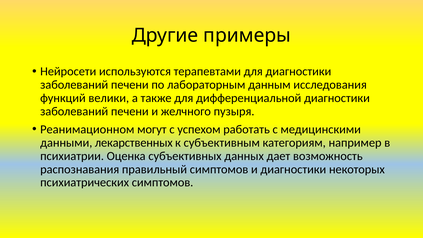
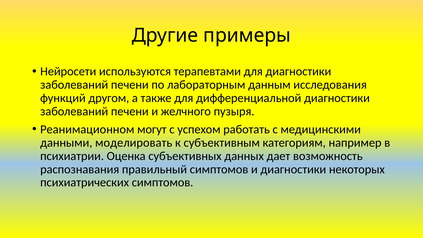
велики: велики -> другом (109, 98)
лекарственных: лекарственных -> моделировать (134, 143)
